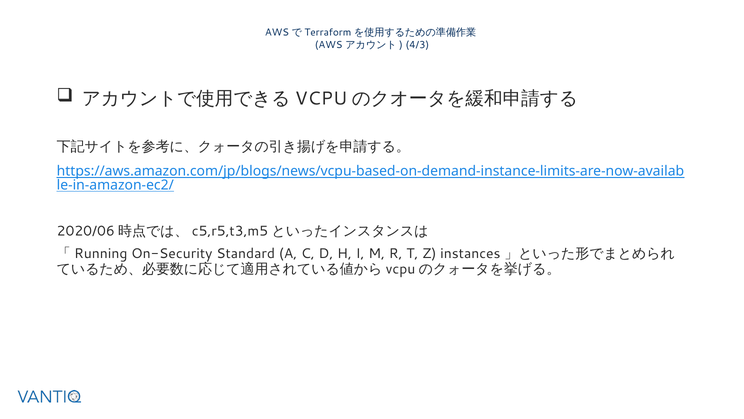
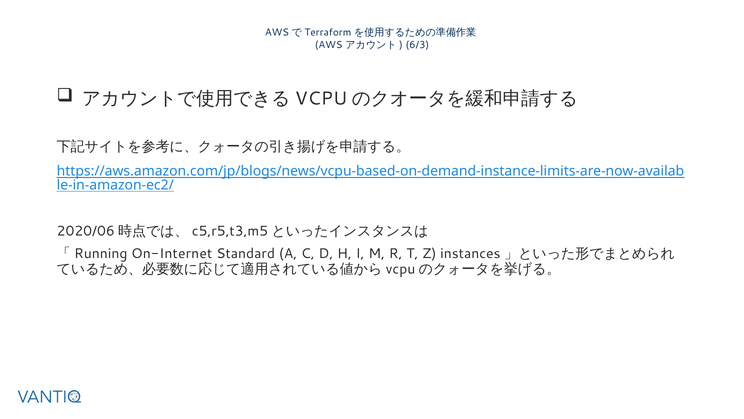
4/3: 4/3 -> 6/3 (417, 45)
On-Security: On-Security -> On-Internet (172, 254)
